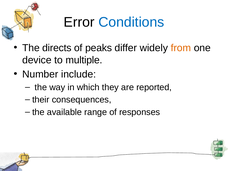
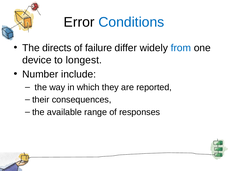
peaks: peaks -> failure (99, 48)
from colour: orange -> blue (181, 48)
multiple: multiple -> longest (84, 60)
